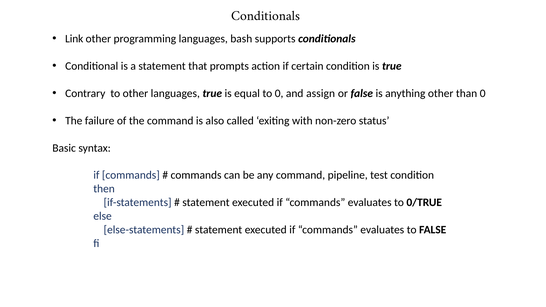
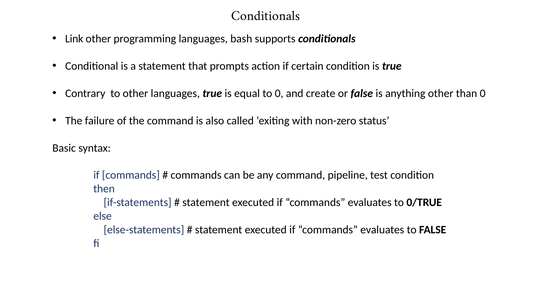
assign: assign -> create (321, 93)
